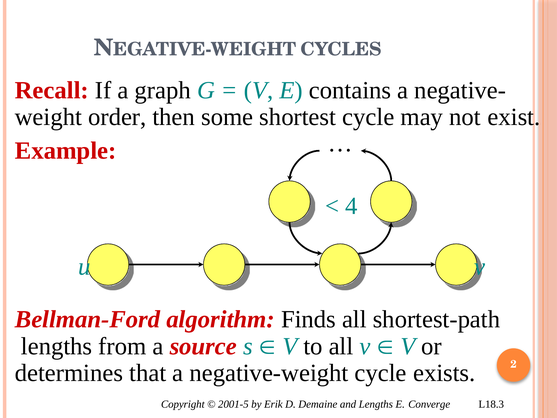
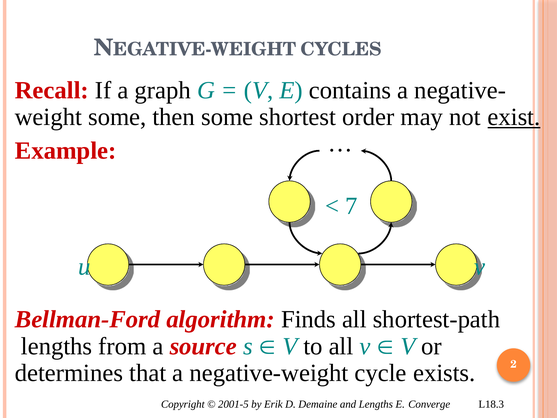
weight order: order -> some (117, 117)
shortest cycle: cycle -> order (368, 117)
exist underline: none -> present (514, 117)
4: 4 -> 7 (351, 206)
